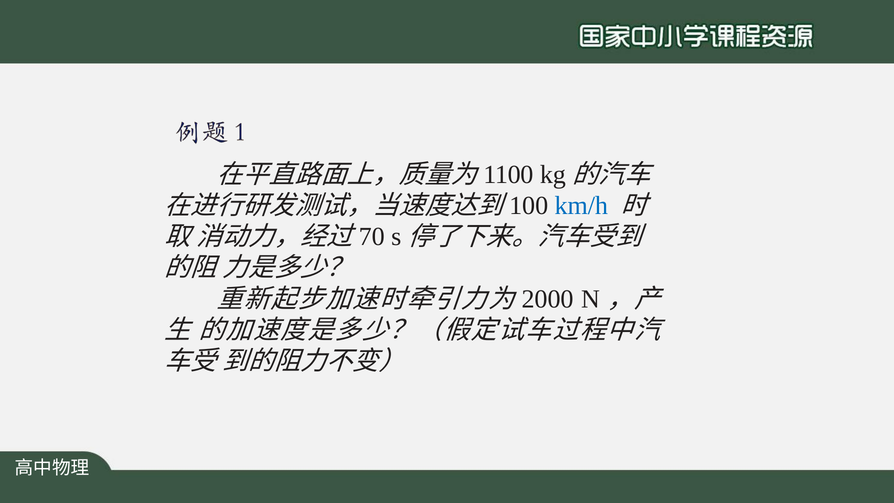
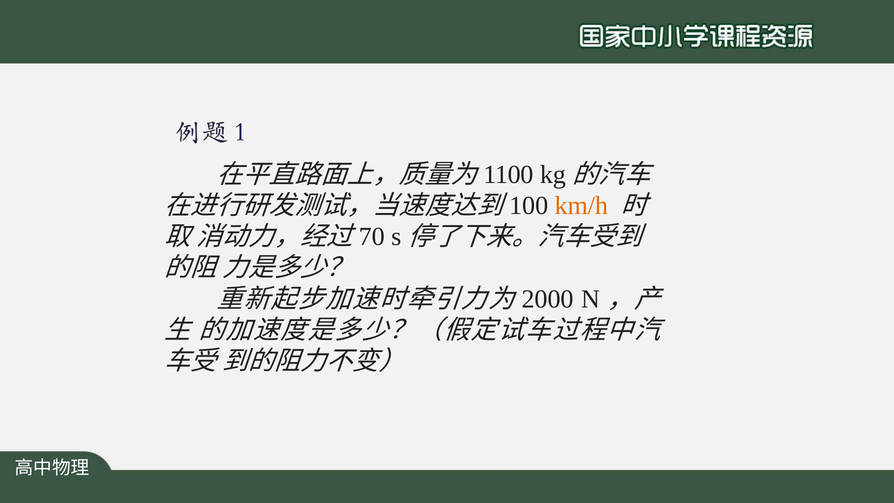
km/h colour: blue -> orange (581, 206)
